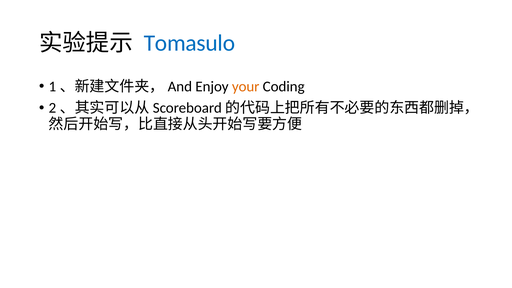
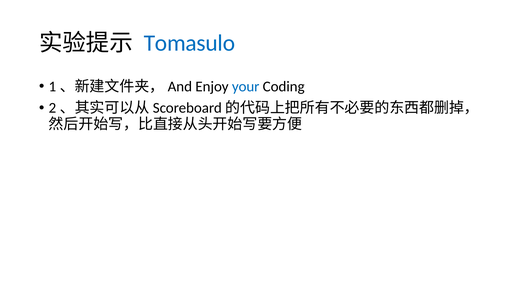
your colour: orange -> blue (246, 87)
